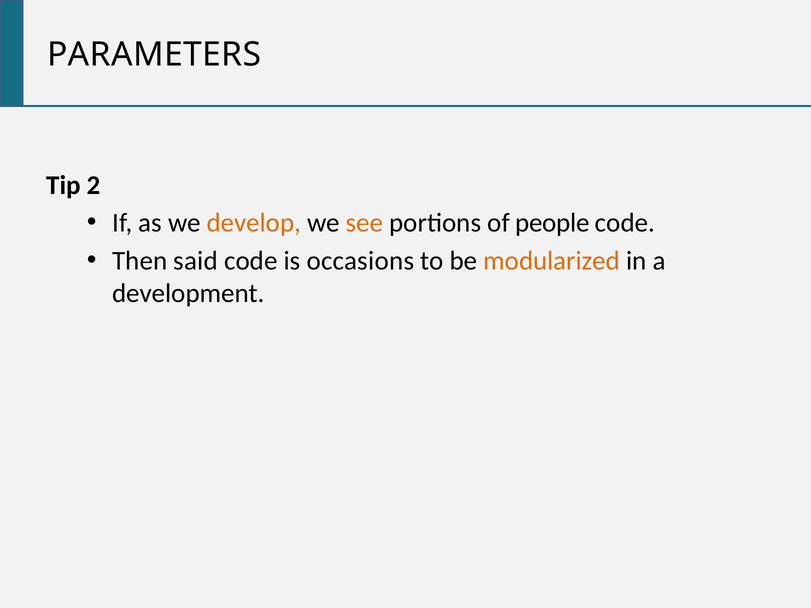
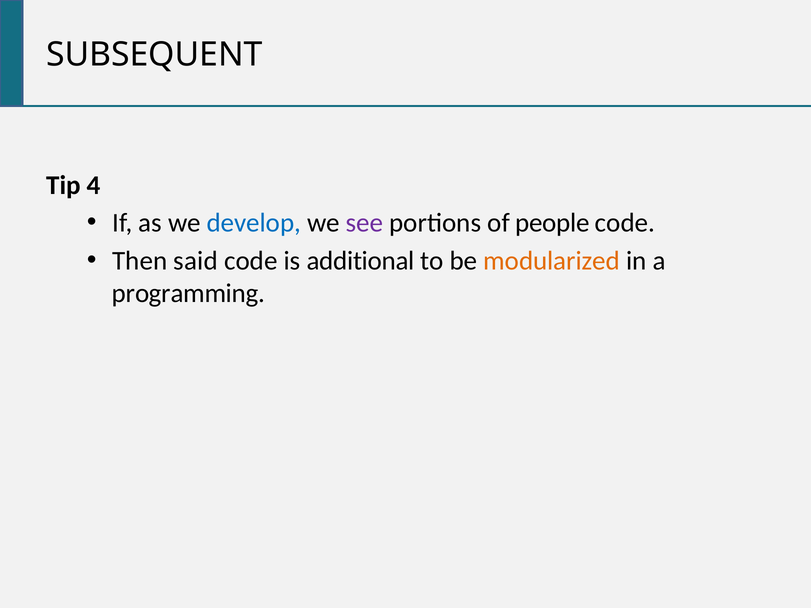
PARAMETERS: PARAMETERS -> SUBSEQUENT (154, 55)
2: 2 -> 4 (94, 185)
develop colour: orange -> blue (254, 223)
see colour: orange -> purple (364, 223)
occasions: occasions -> additional (361, 261)
development: development -> programming (188, 293)
